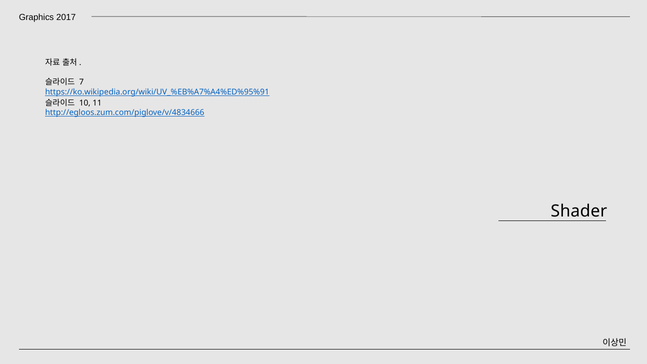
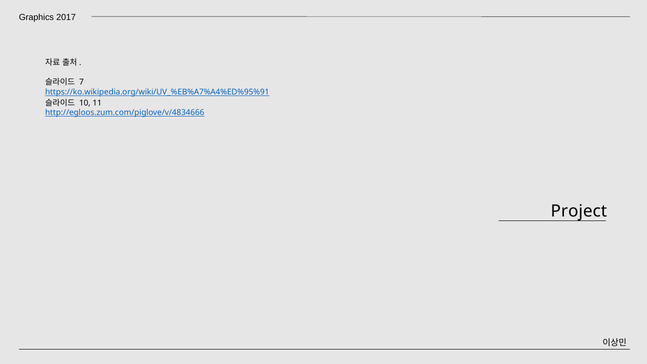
Shader: Shader -> Project (579, 211)
